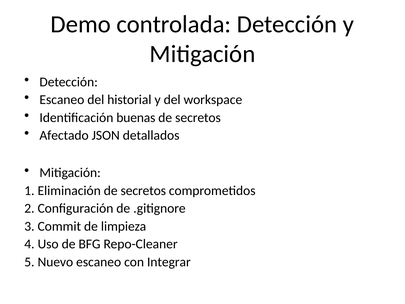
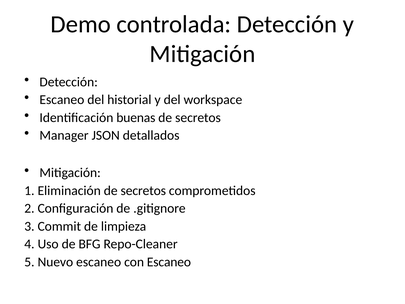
Afectado: Afectado -> Manager (64, 135)
con Integrar: Integrar -> Escaneo (169, 262)
